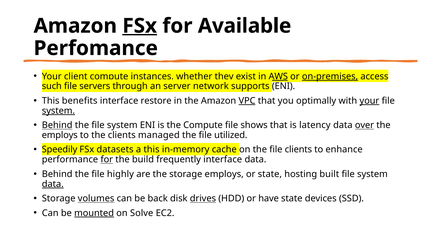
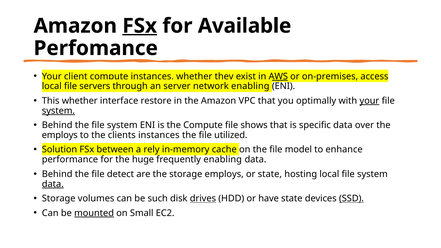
on-premises underline: present -> none (330, 76)
such: such -> local (52, 86)
network supports: supports -> enabling (250, 86)
This benefits: benefits -> whether (80, 101)
VPC underline: present -> none (247, 101)
Behind underline: present -> none (57, 125)
latency: latency -> specific (315, 125)
over underline: present -> none (364, 125)
clients managed: managed -> instances (159, 135)
Speedily: Speedily -> Solution (60, 150)
datasets: datasets -> between (115, 150)
a this: this -> rely (152, 150)
file clients: clients -> model (298, 150)
for underline: present -> none (107, 160)
build: build -> huge (143, 160)
frequently interface: interface -> enabling (223, 160)
highly: highly -> detect (120, 174)
hosting built: built -> local (329, 174)
volumes underline: present -> none (96, 199)
back: back -> such (158, 199)
SSD underline: none -> present (351, 199)
Solve: Solve -> Small (142, 213)
